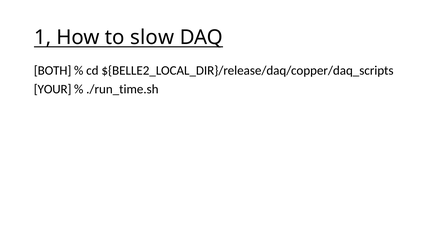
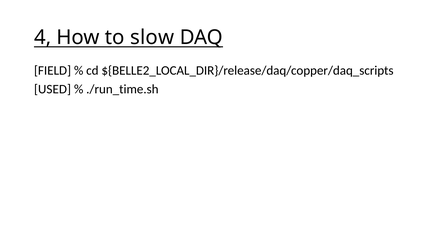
1: 1 -> 4 (43, 37)
BOTH: BOTH -> FIELD (53, 70)
YOUR: YOUR -> USED (53, 89)
